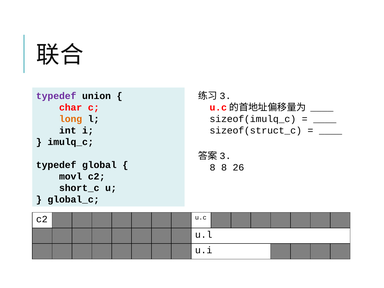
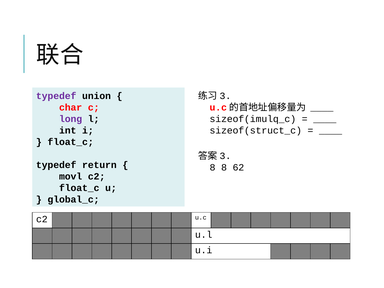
long colour: orange -> purple (71, 119)
imulq_c: imulq_c -> float_c (71, 142)
global: global -> return (99, 165)
26: 26 -> 62 (238, 167)
short_c: short_c -> float_c (79, 188)
